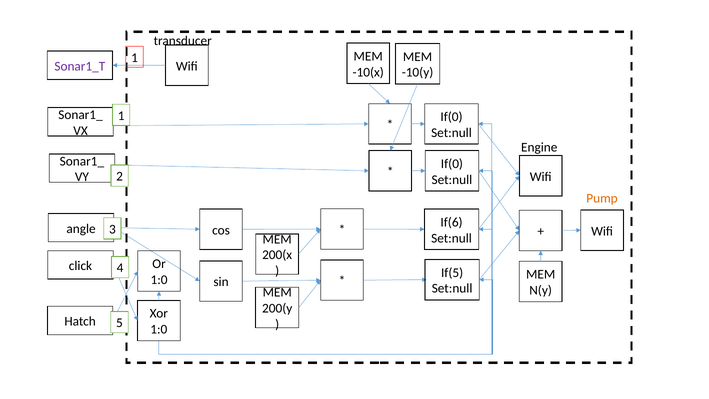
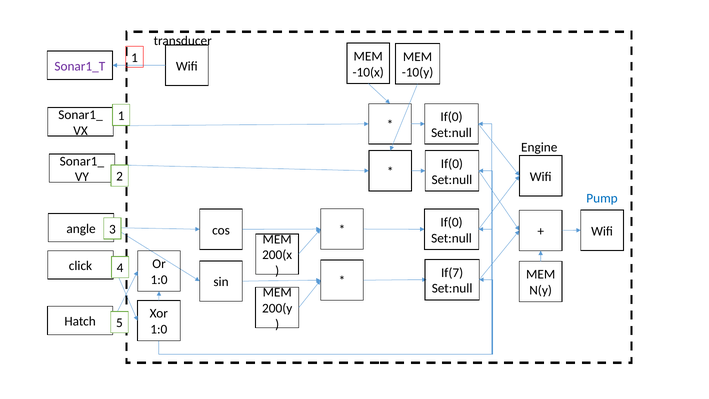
Pump colour: orange -> blue (602, 199)
If(6: If(6 -> If(0 (452, 222)
If(5: If(5 -> If(7 (452, 272)
